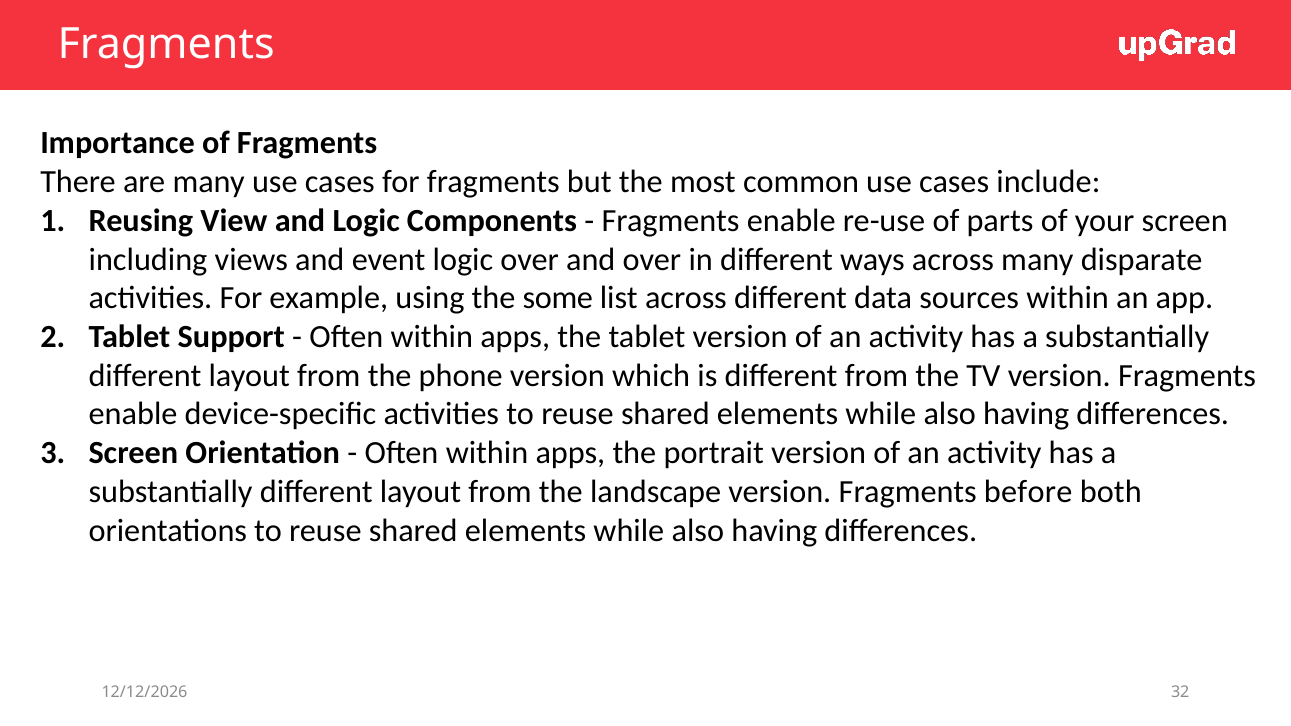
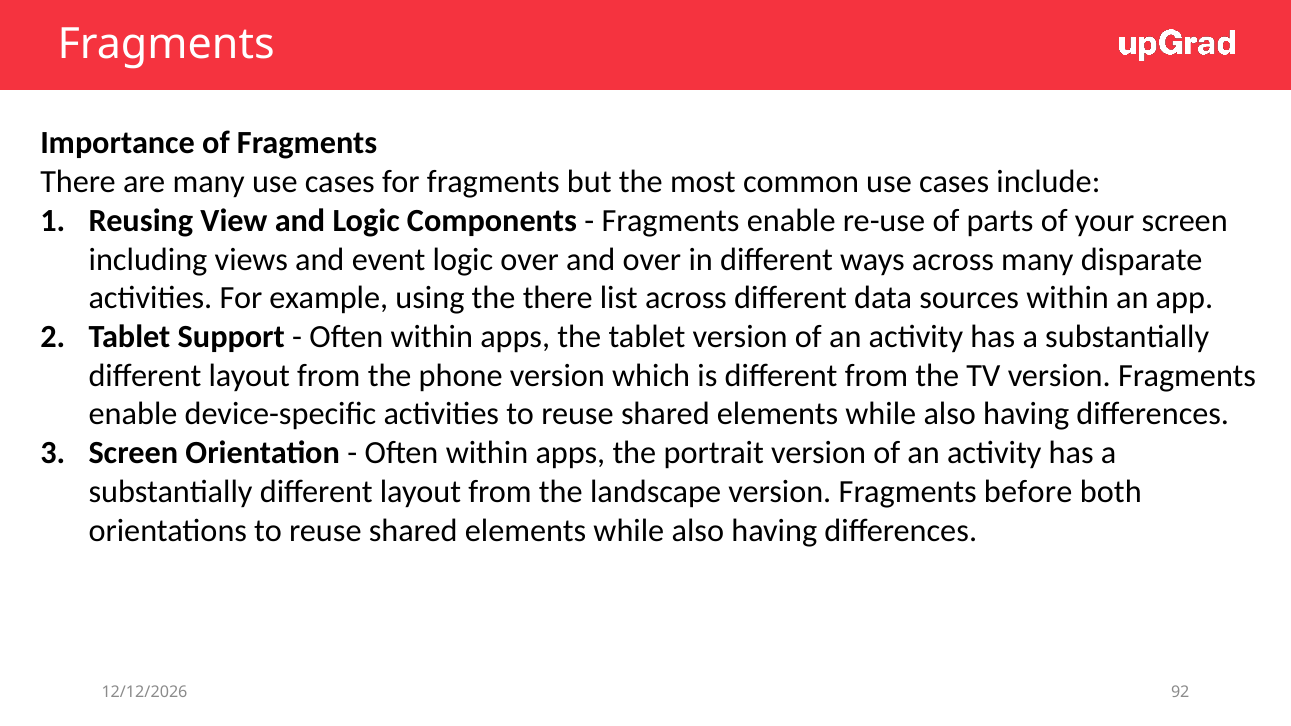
the some: some -> there (558, 298)
32: 32 -> 92 (1180, 692)
